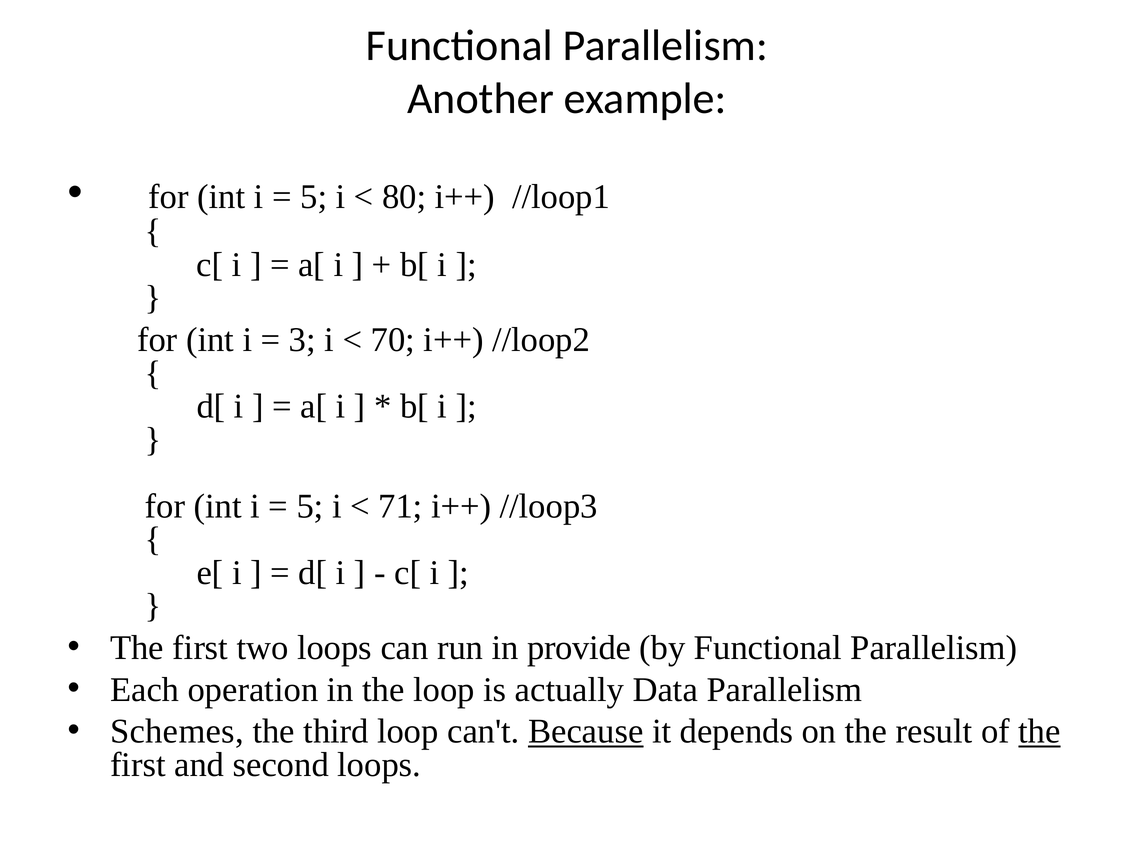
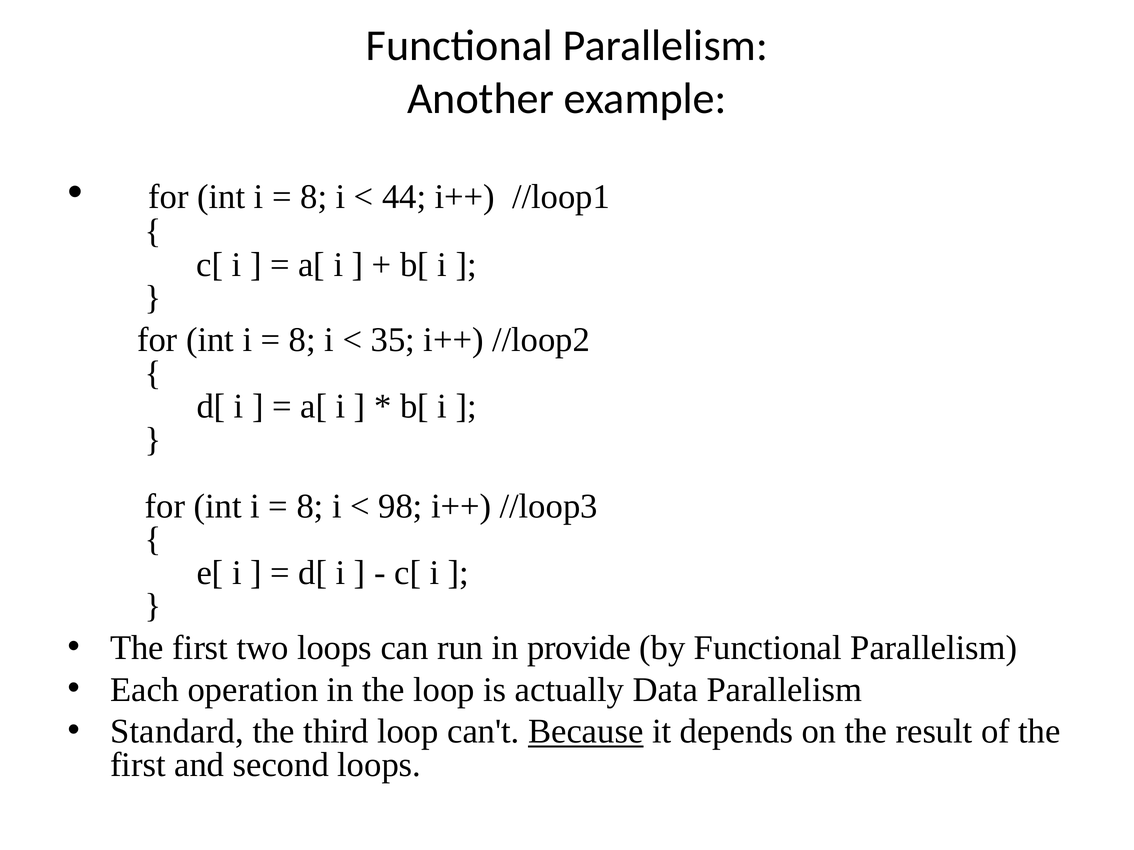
5: 5 -> 8 (314, 197)
80: 80 -> 44 (404, 197)
3: 3 -> 8 (302, 340)
70: 70 -> 35 (393, 340)
5: 5 -> 8 (310, 506)
71: 71 -> 98 (400, 506)
Schemes: Schemes -> Standard (177, 732)
the underline: present -> none (1040, 732)
